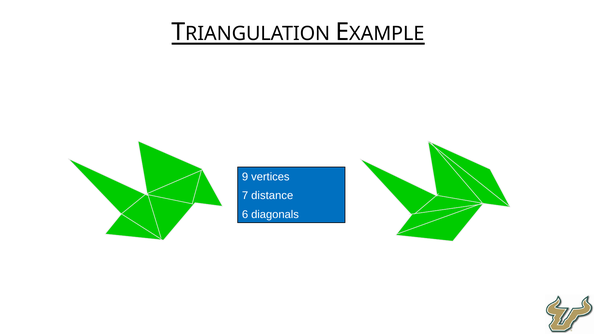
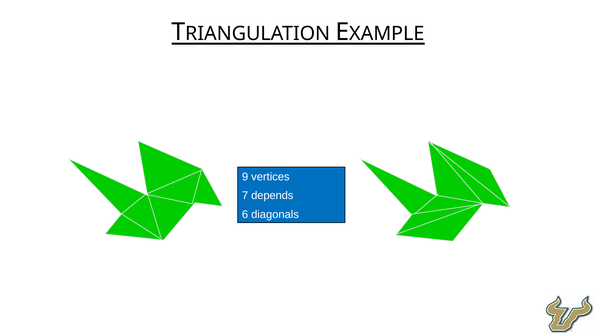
distance: distance -> depends (272, 196)
